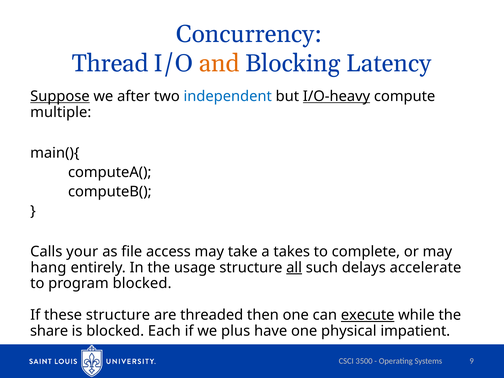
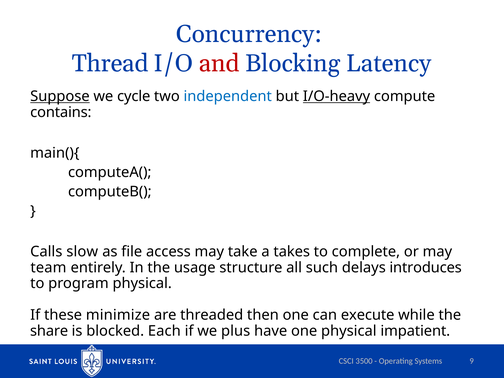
and colour: orange -> red (219, 63)
after: after -> cycle (134, 96)
multiple: multiple -> contains (61, 112)
your: your -> slow (82, 252)
hang: hang -> team (48, 267)
all underline: present -> none (294, 267)
accelerate: accelerate -> introduces (426, 267)
program blocked: blocked -> physical (142, 283)
these structure: structure -> minimize (118, 315)
execute underline: present -> none (368, 315)
